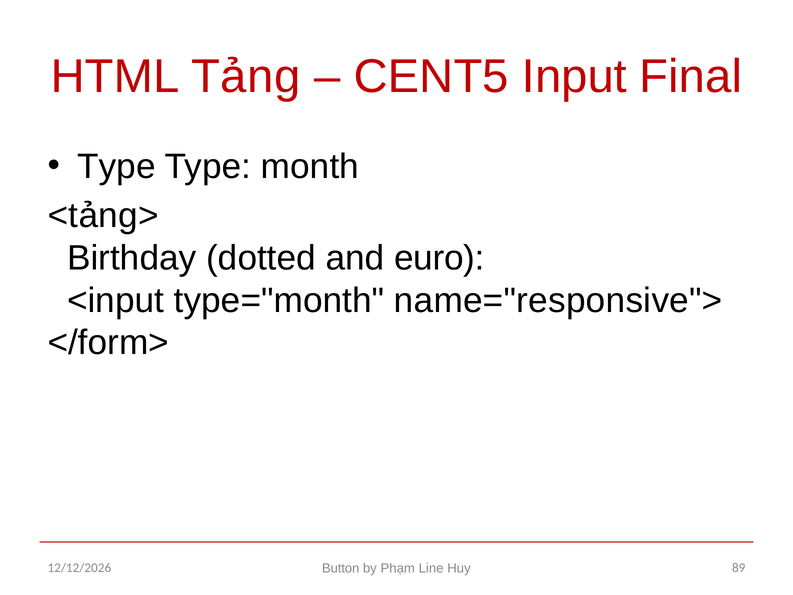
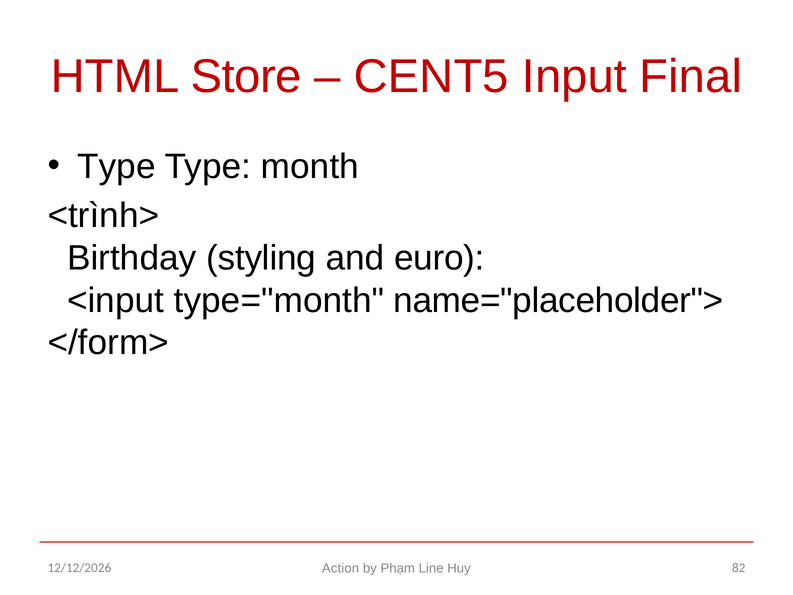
Tảng: Tảng -> Store (246, 77)
<tảng>: <tảng> -> <trình> (103, 216)
dotted: dotted -> styling (261, 258)
name="responsive">: name="responsive"> -> name="placeholder"> (558, 300)
Button: Button -> Action (341, 568)
89: 89 -> 82 (739, 568)
